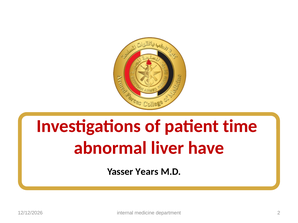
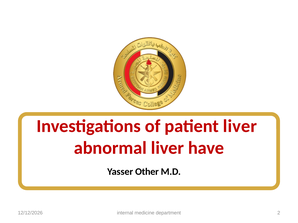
patient time: time -> liver (240, 126)
Years: Years -> Other (147, 172)
